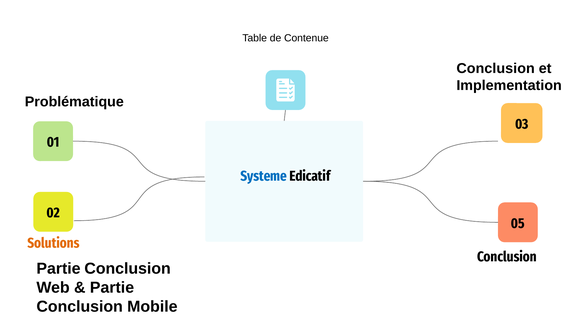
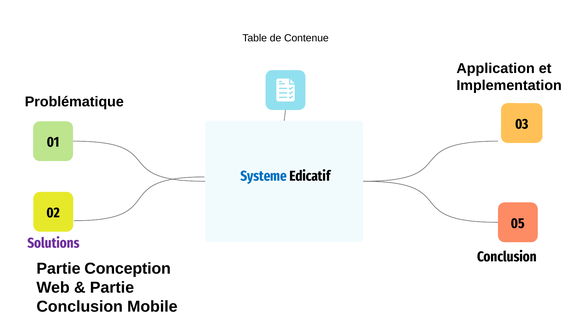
Conclusion: Conclusion -> Application (496, 68)
Solutions colour: orange -> purple (53, 243)
Conclusion: Conclusion -> Conception (128, 269)
